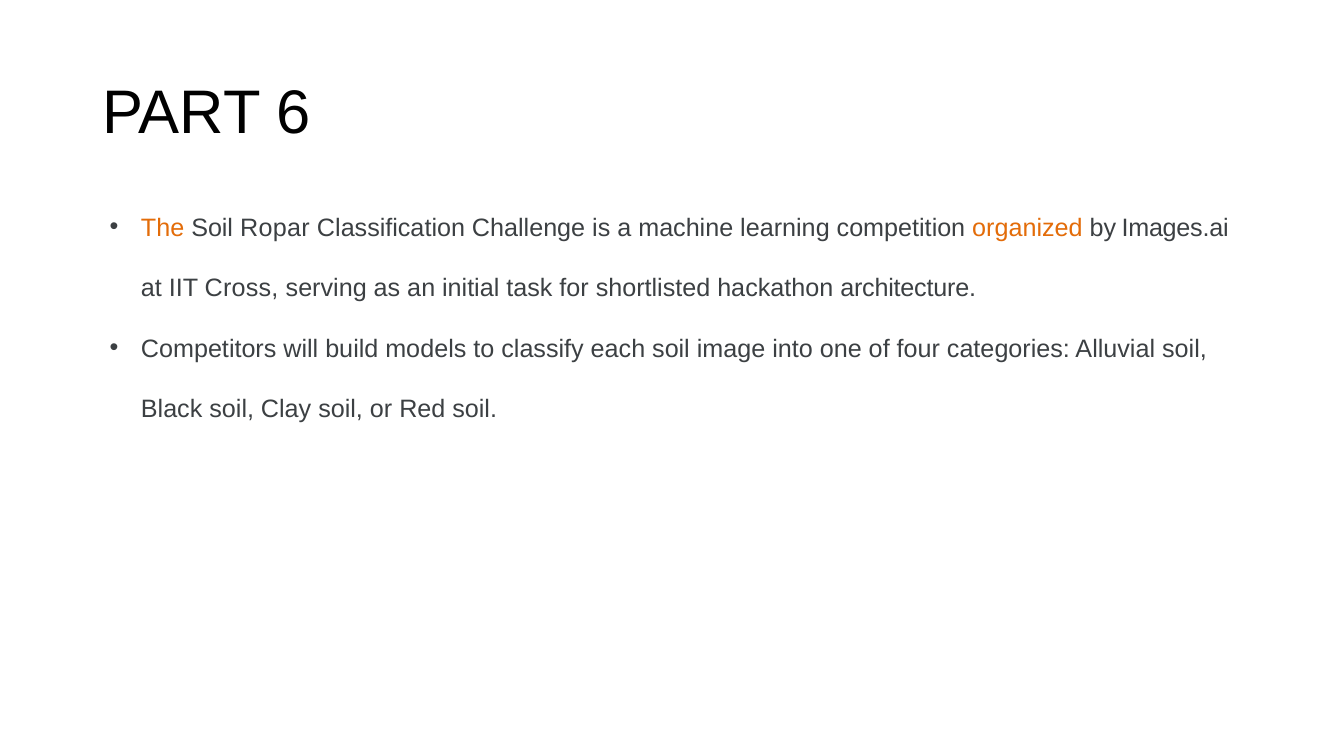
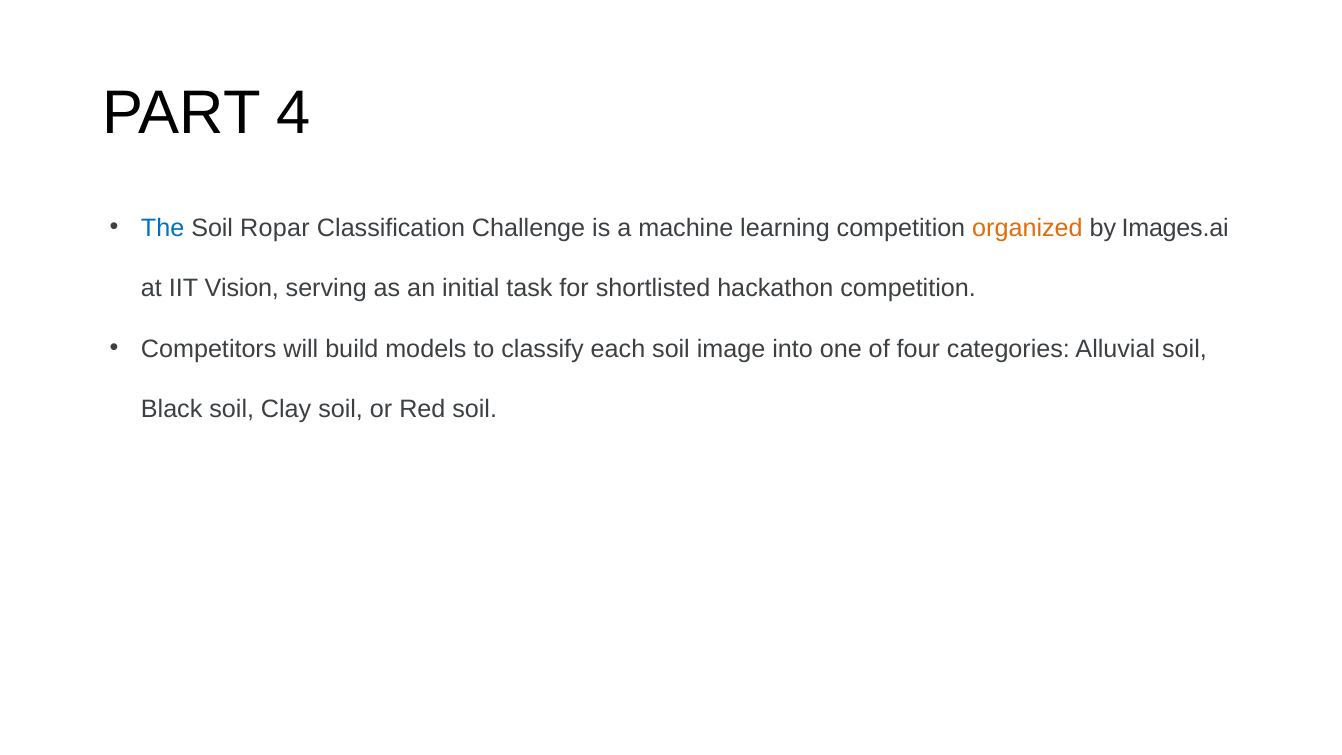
6: 6 -> 4 (294, 113)
The colour: orange -> blue (163, 228)
Cross: Cross -> Vision (242, 288)
hackathon architecture: architecture -> competition (908, 288)
